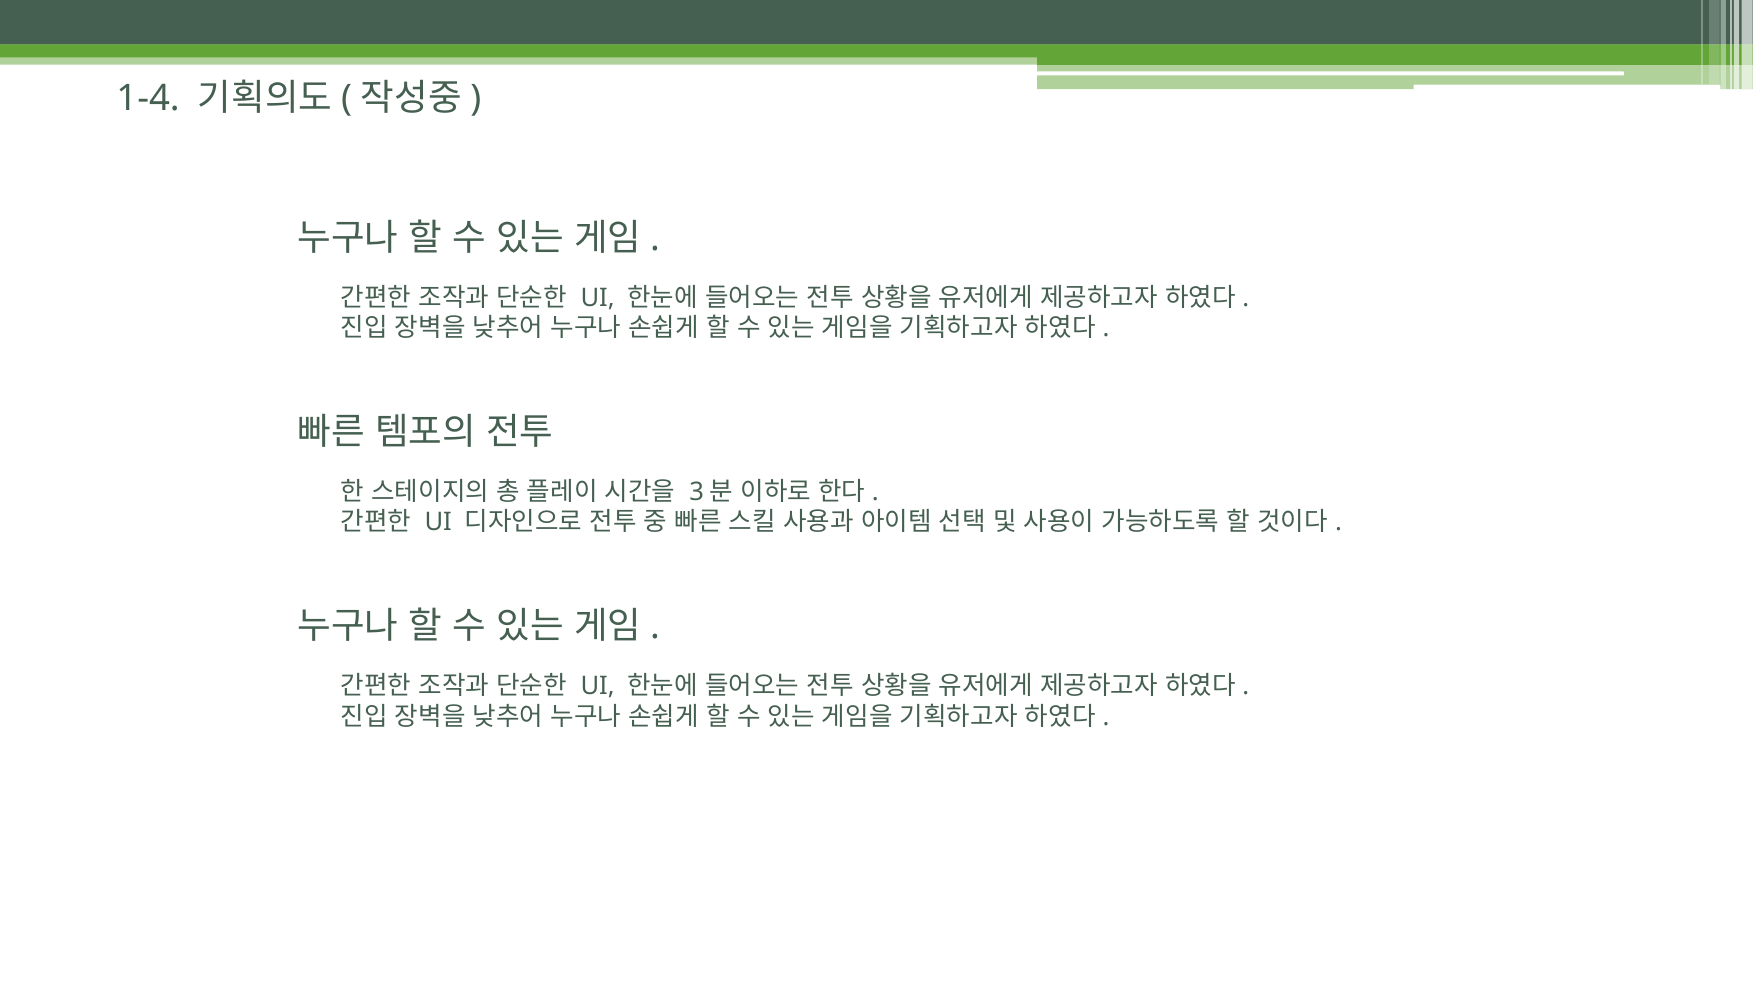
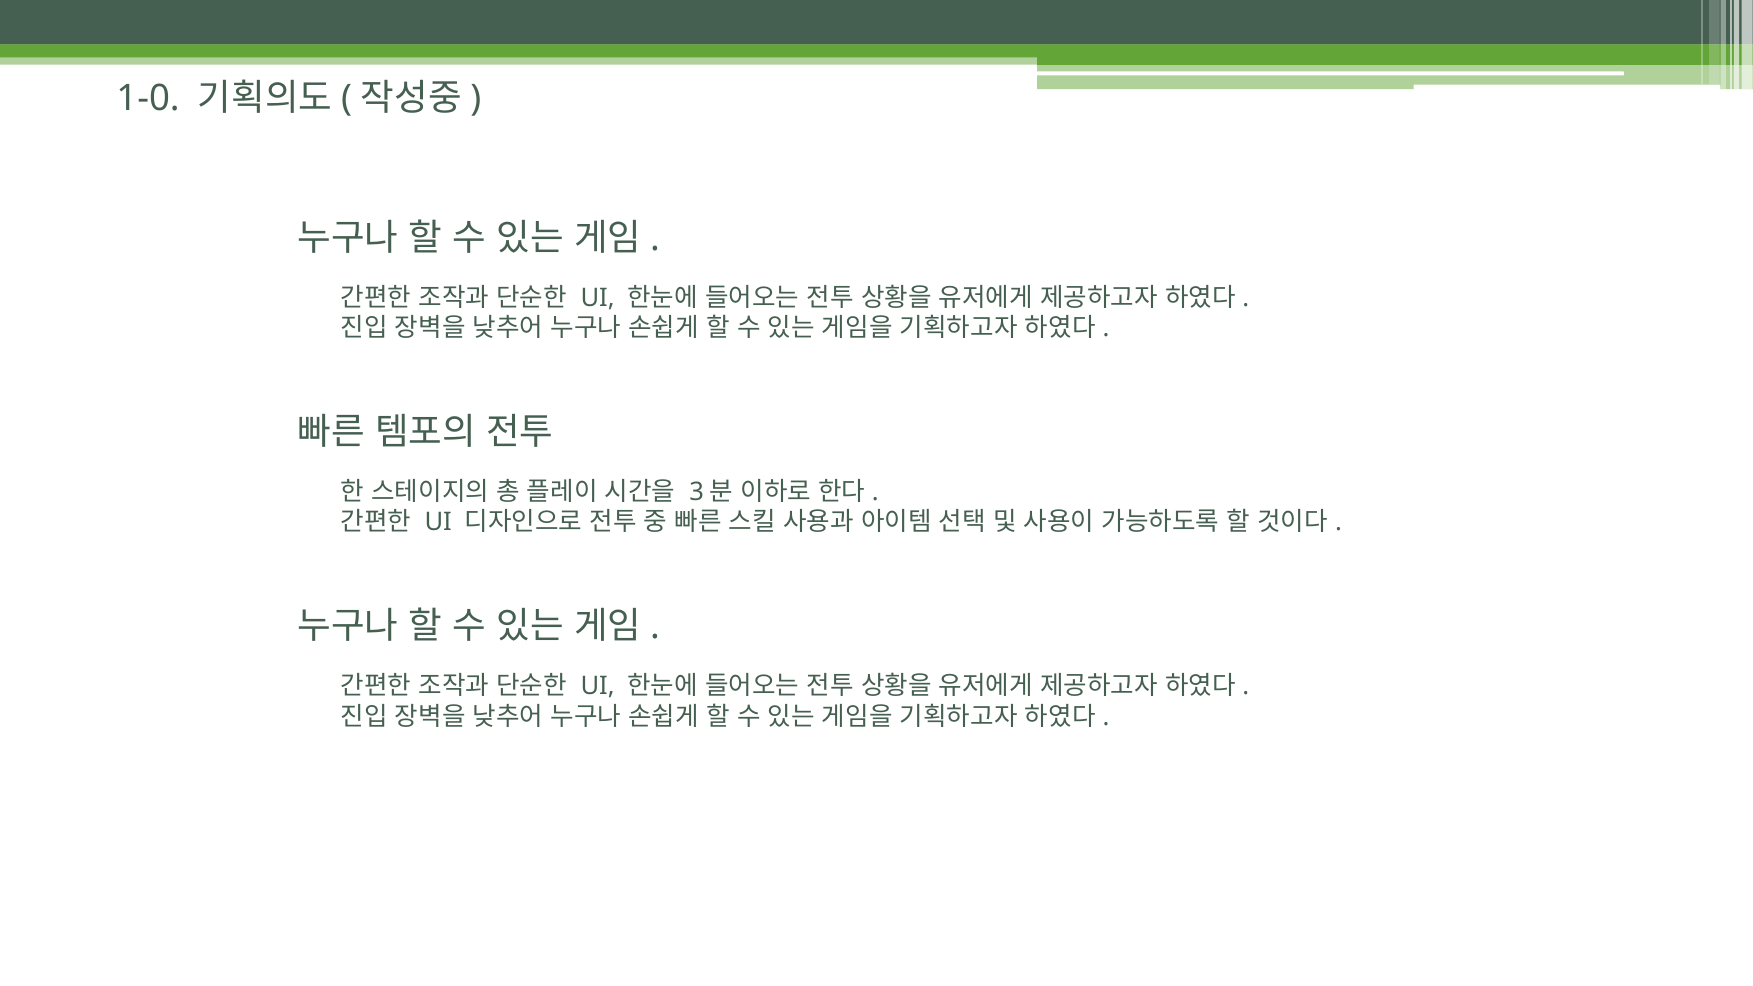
1-4: 1-4 -> 1-0 (148, 99)
